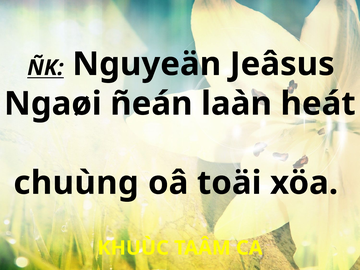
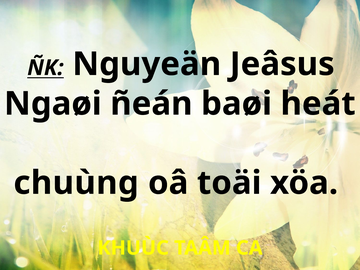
laàn: laàn -> baøi (237, 104)
